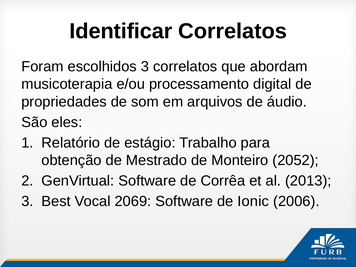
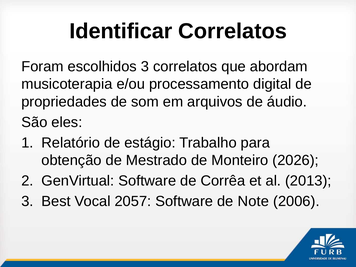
2052: 2052 -> 2026 (296, 160)
2069: 2069 -> 2057 (133, 201)
Ionic: Ionic -> Note (253, 201)
